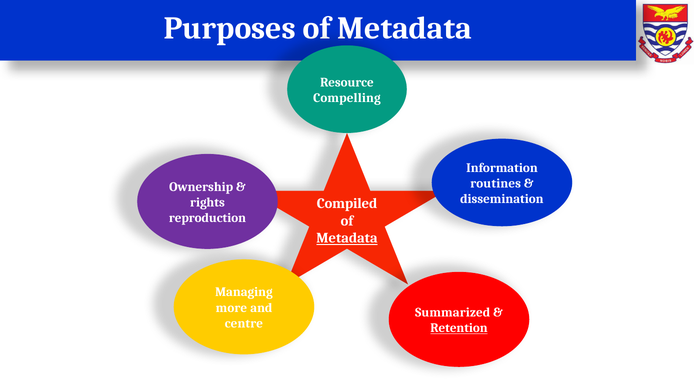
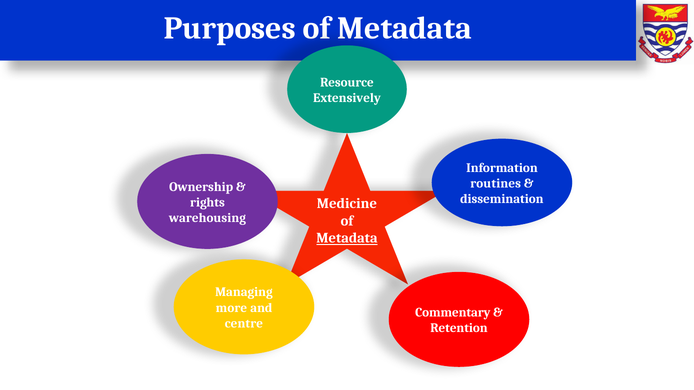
Compelling: Compelling -> Extensively (347, 98)
Compiled: Compiled -> Medicine (347, 204)
reproduction: reproduction -> warehousing (207, 218)
Summarized: Summarized -> Commentary (453, 313)
Retention underline: present -> none (459, 328)
